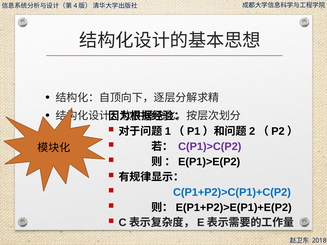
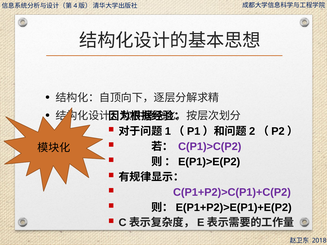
C(P1+P2)>C(P1)+C(P2 colour: blue -> purple (232, 192)
